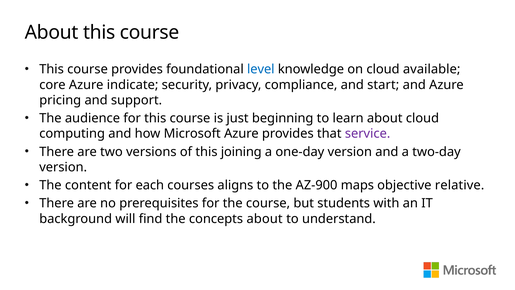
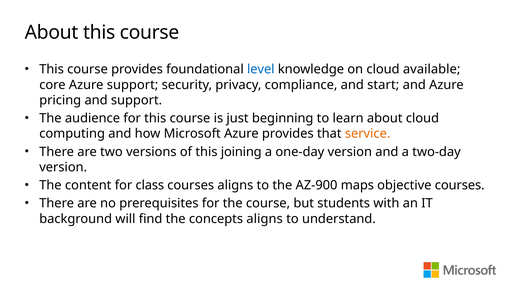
Azure indicate: indicate -> support (133, 85)
service colour: purple -> orange (368, 134)
each: each -> class (150, 185)
objective relative: relative -> courses (460, 185)
concepts about: about -> aligns (265, 219)
